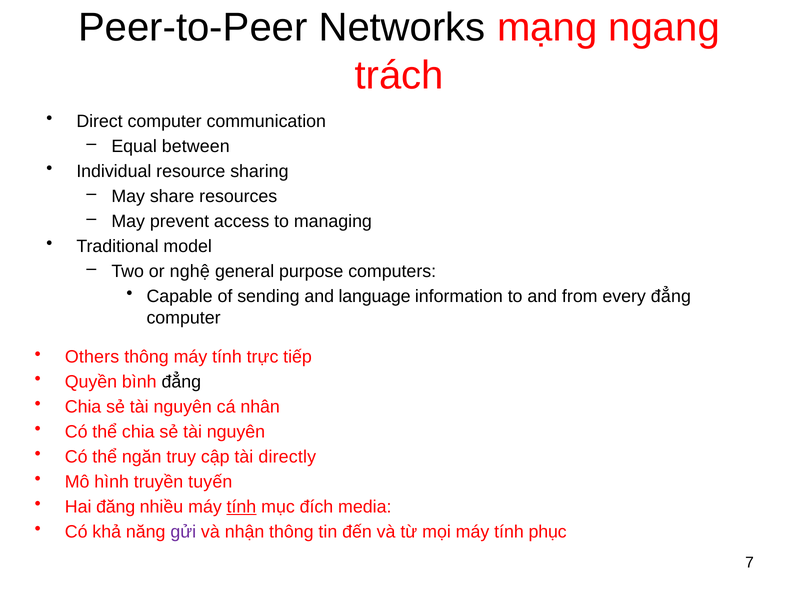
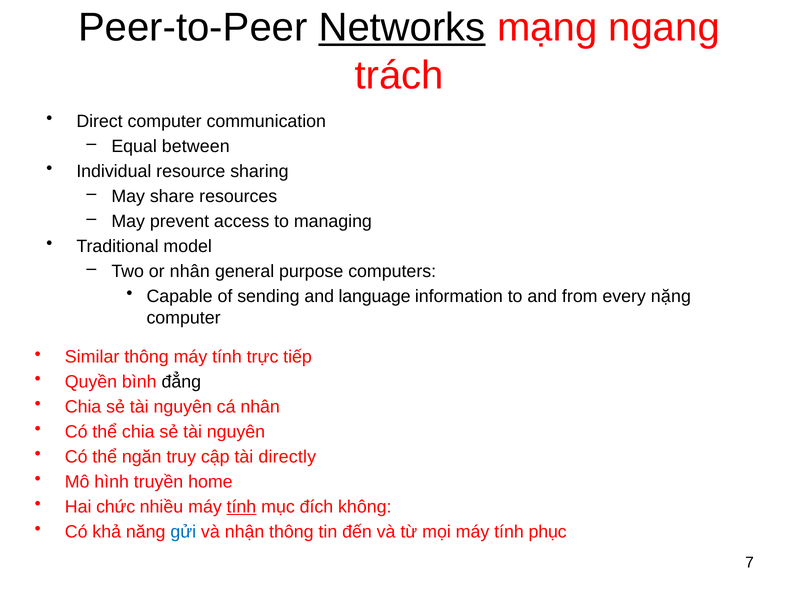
Networks underline: none -> present (402, 27)
or nghệ: nghệ -> nhân (190, 271)
every đẳng: đẳng -> nặng (671, 296)
Others: Others -> Similar (92, 357)
tuyến: tuyến -> home (210, 482)
đăng: đăng -> chức (116, 506)
media: media -> không (365, 506)
gửi colour: purple -> blue (183, 531)
